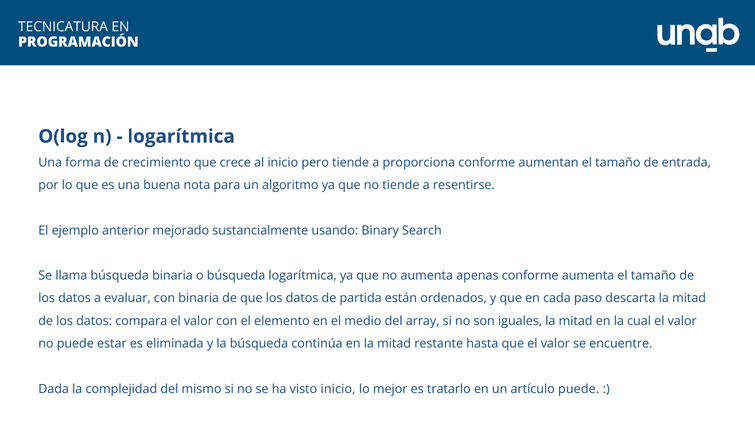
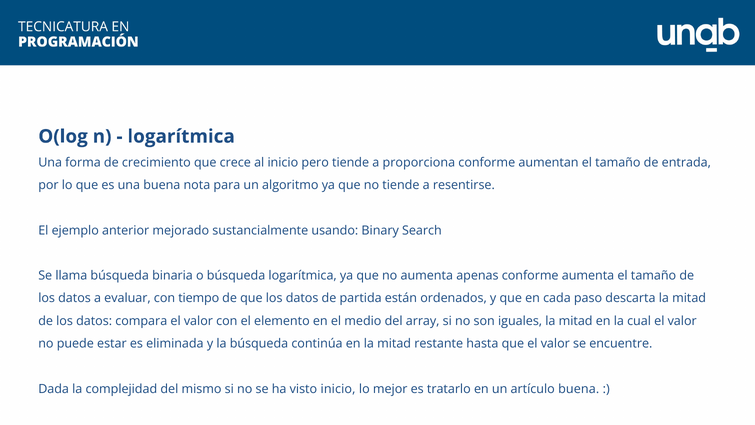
con binaria: binaria -> tiempo (199, 298)
artículo puede: puede -> buena (579, 389)
